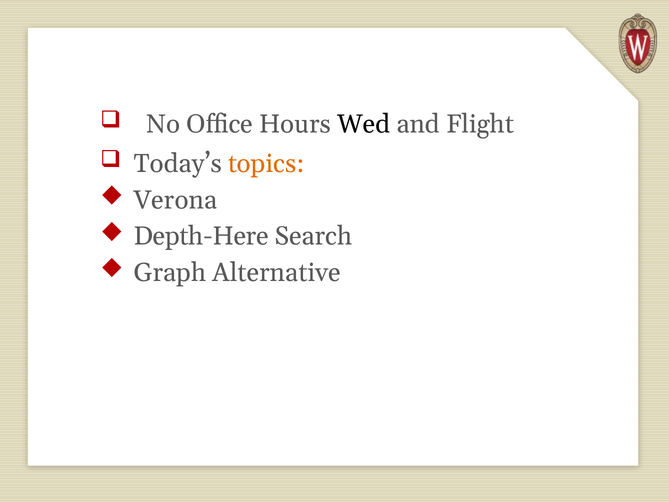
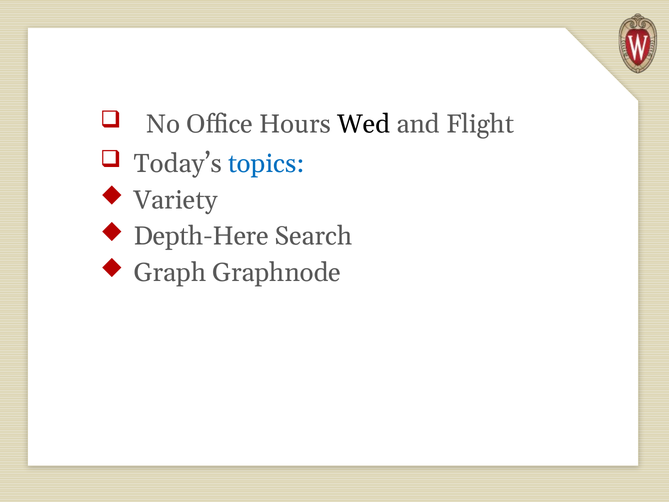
topics colour: orange -> blue (266, 163)
Verona: Verona -> Variety (176, 200)
Alternative: Alternative -> Graphnode (277, 273)
